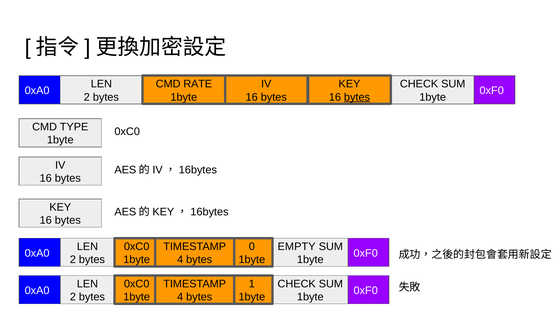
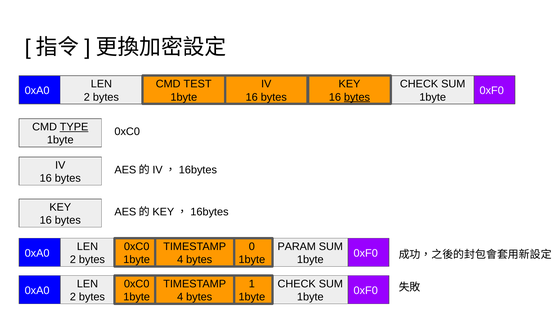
RATE: RATE -> TEST (198, 84)
TYPE underline: none -> present (74, 127)
EMPTY: EMPTY -> PARAM (297, 247)
